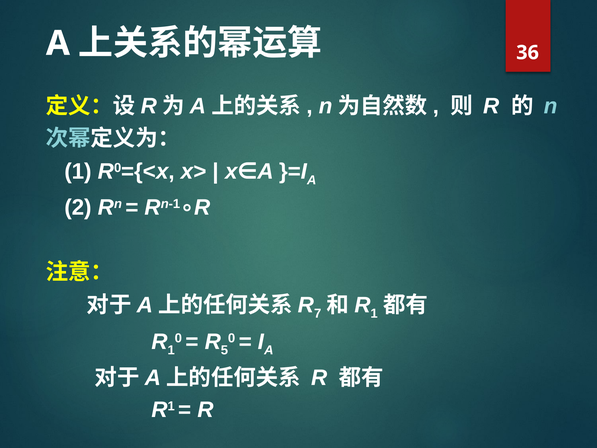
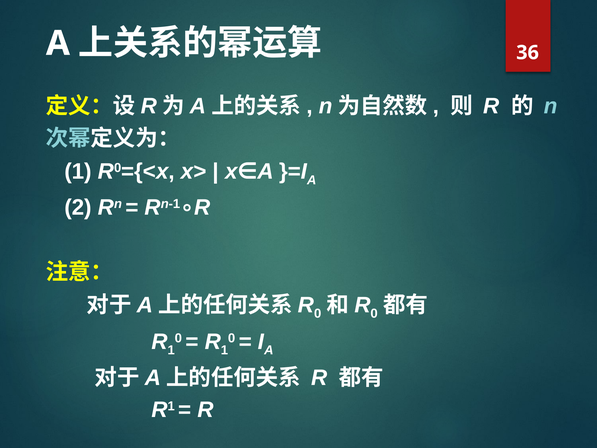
7: 7 -> 0 (318, 313)
1: 1 -> 0 (374, 313)
5: 5 -> 1 (224, 350)
